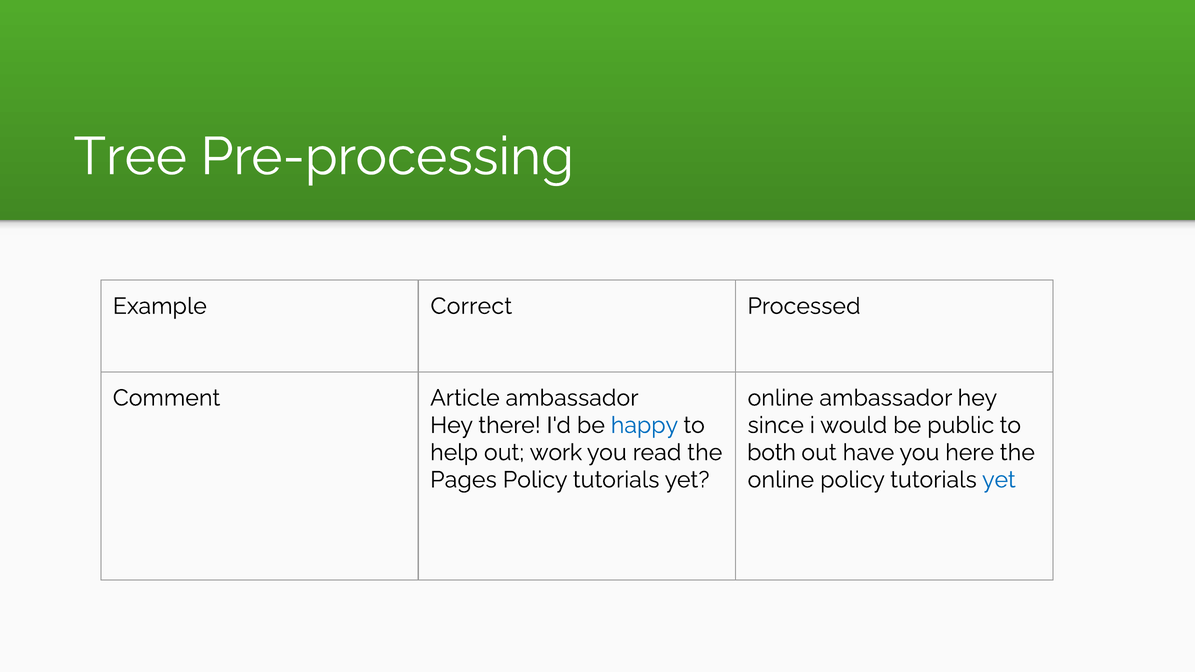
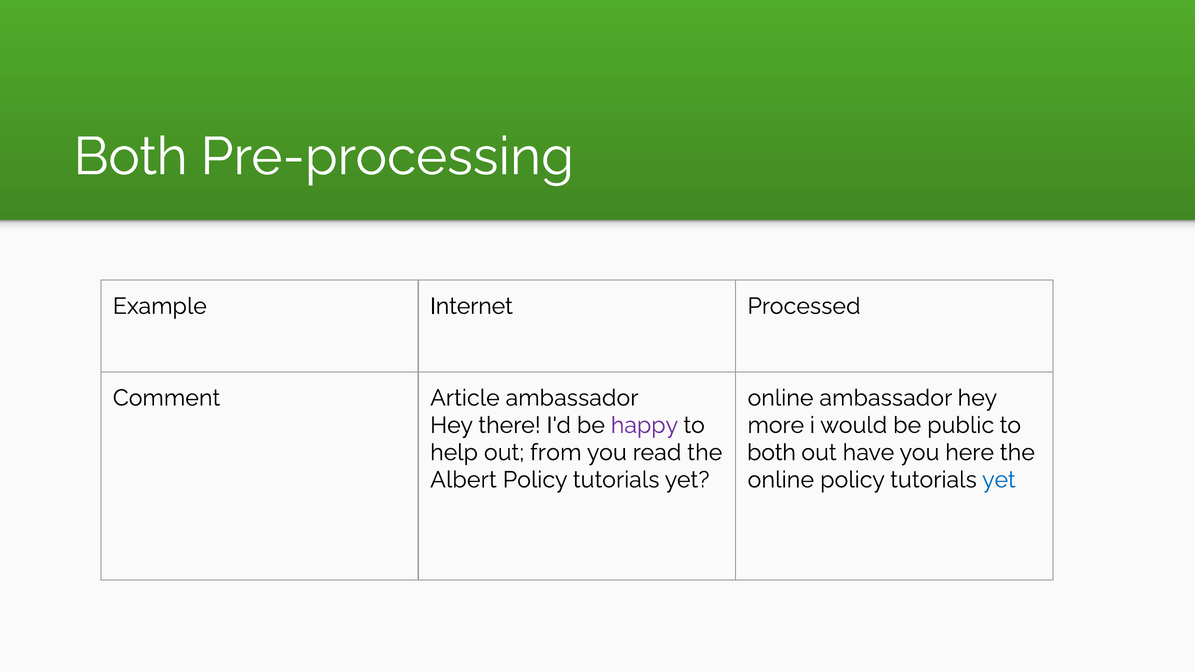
Tree: Tree -> Both (131, 157)
Correct: Correct -> Internet (472, 306)
happy colour: blue -> purple (644, 425)
since: since -> more (776, 425)
work: work -> from (556, 453)
Pages: Pages -> Albert (463, 480)
